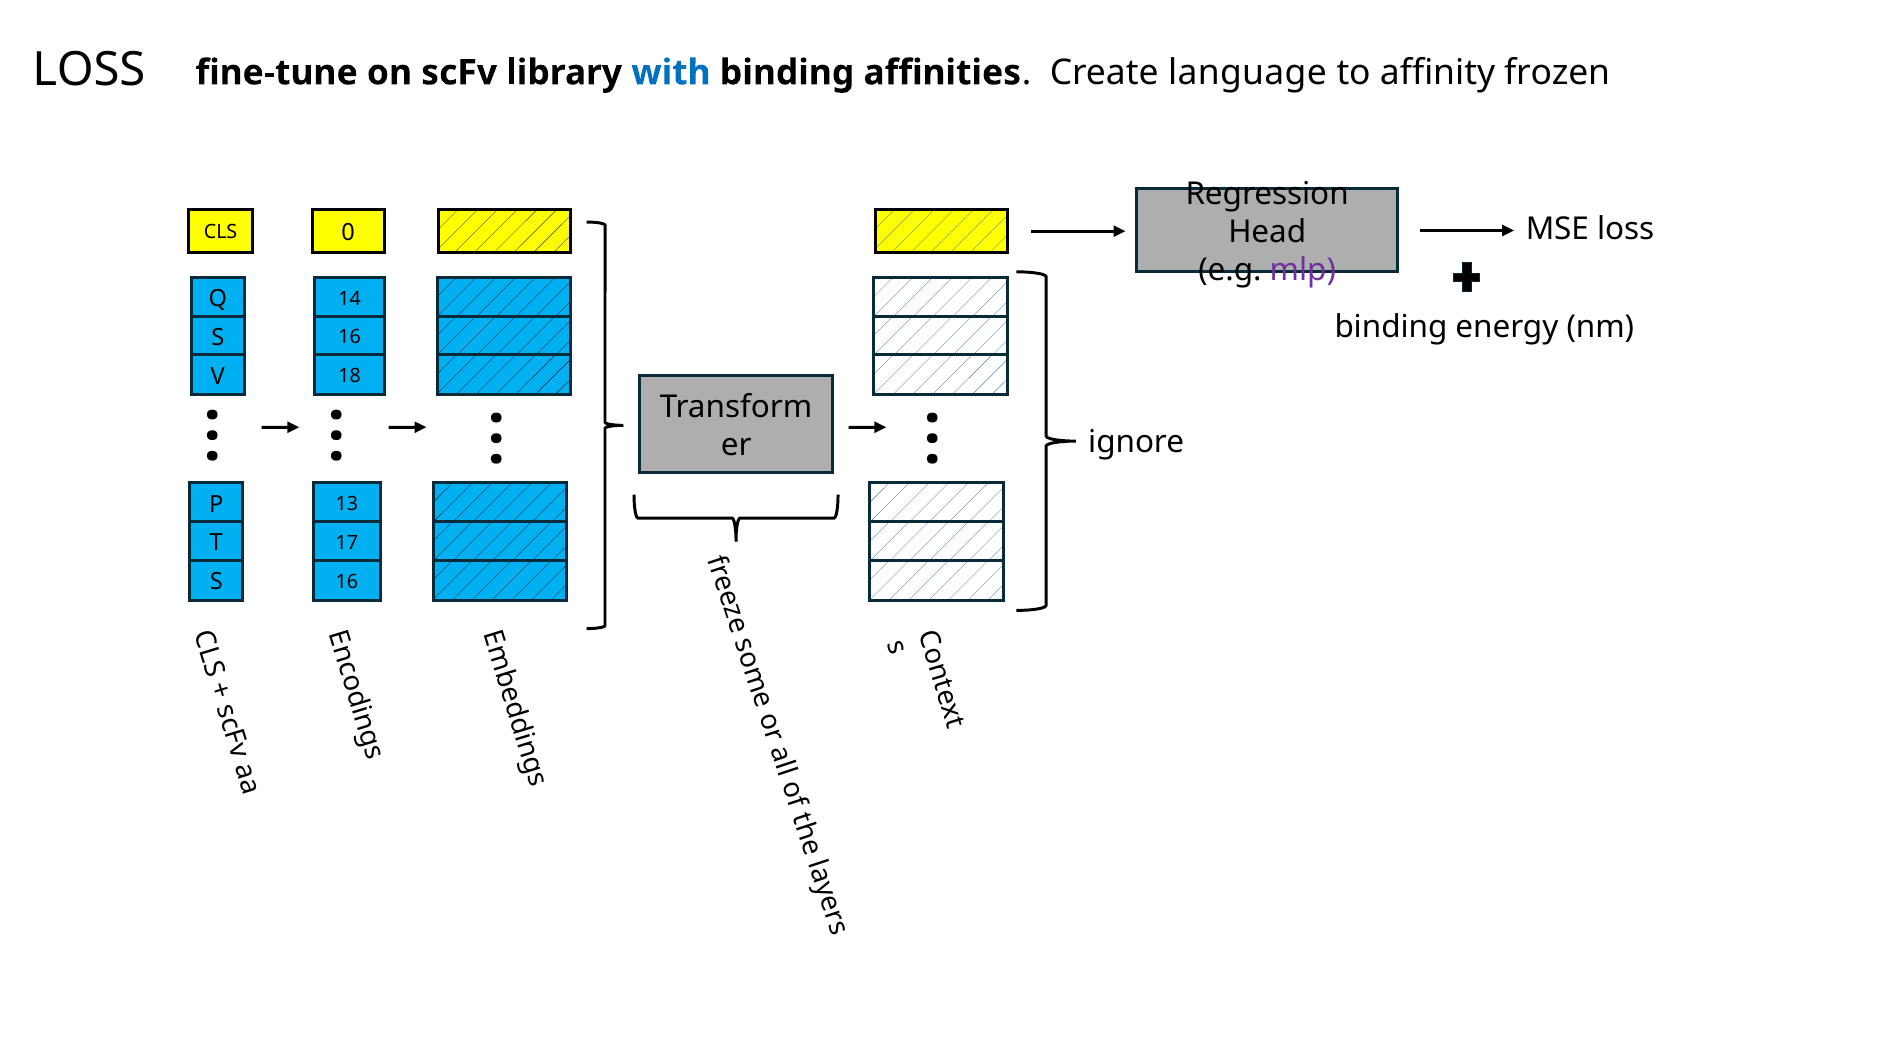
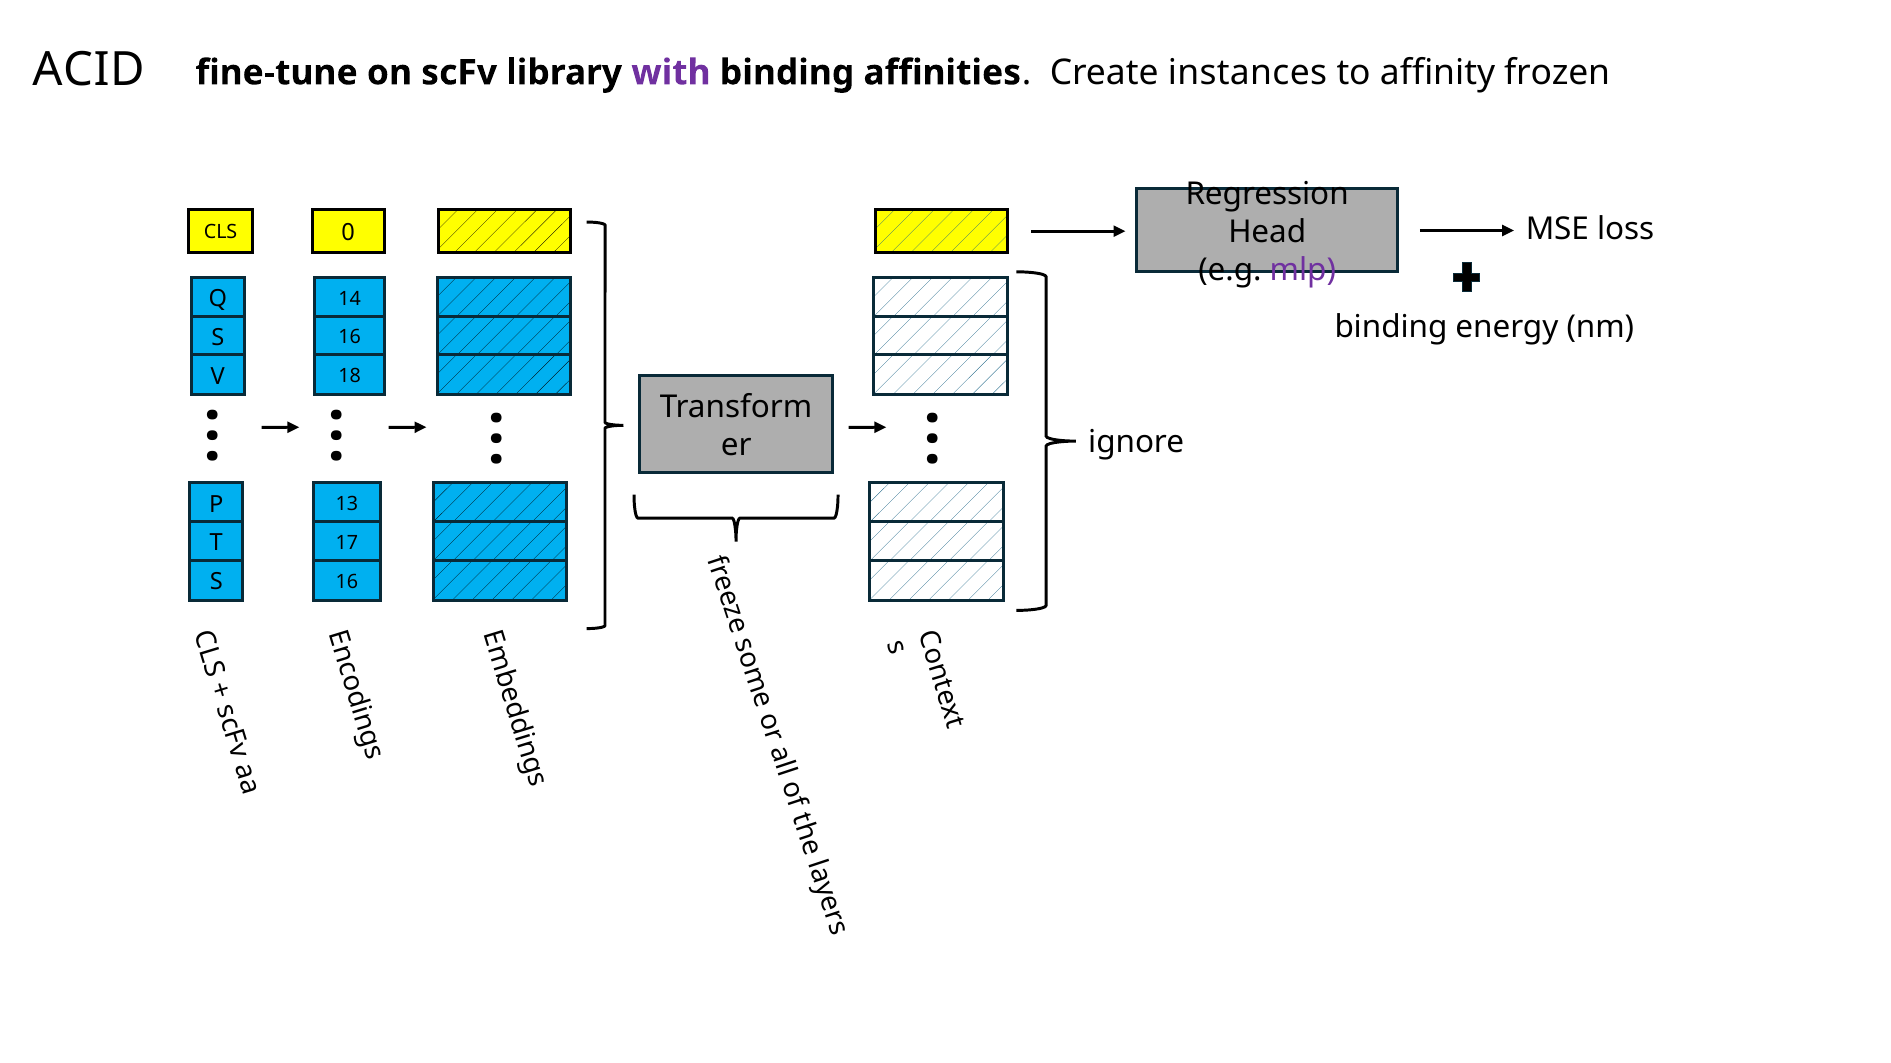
LOSS: LOSS -> ACID (89, 70)
with colour: blue -> purple (671, 73)
language: language -> instances (1247, 73)
